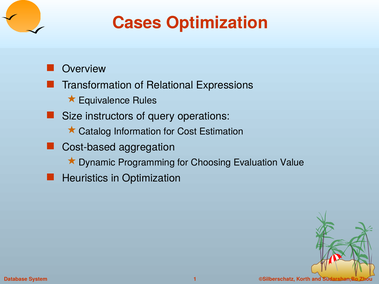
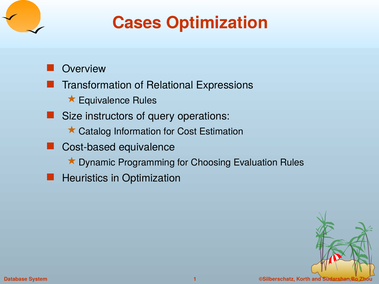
Cost-based aggregation: aggregation -> equivalence (147, 147)
Evaluation Value: Value -> Rules (292, 163)
